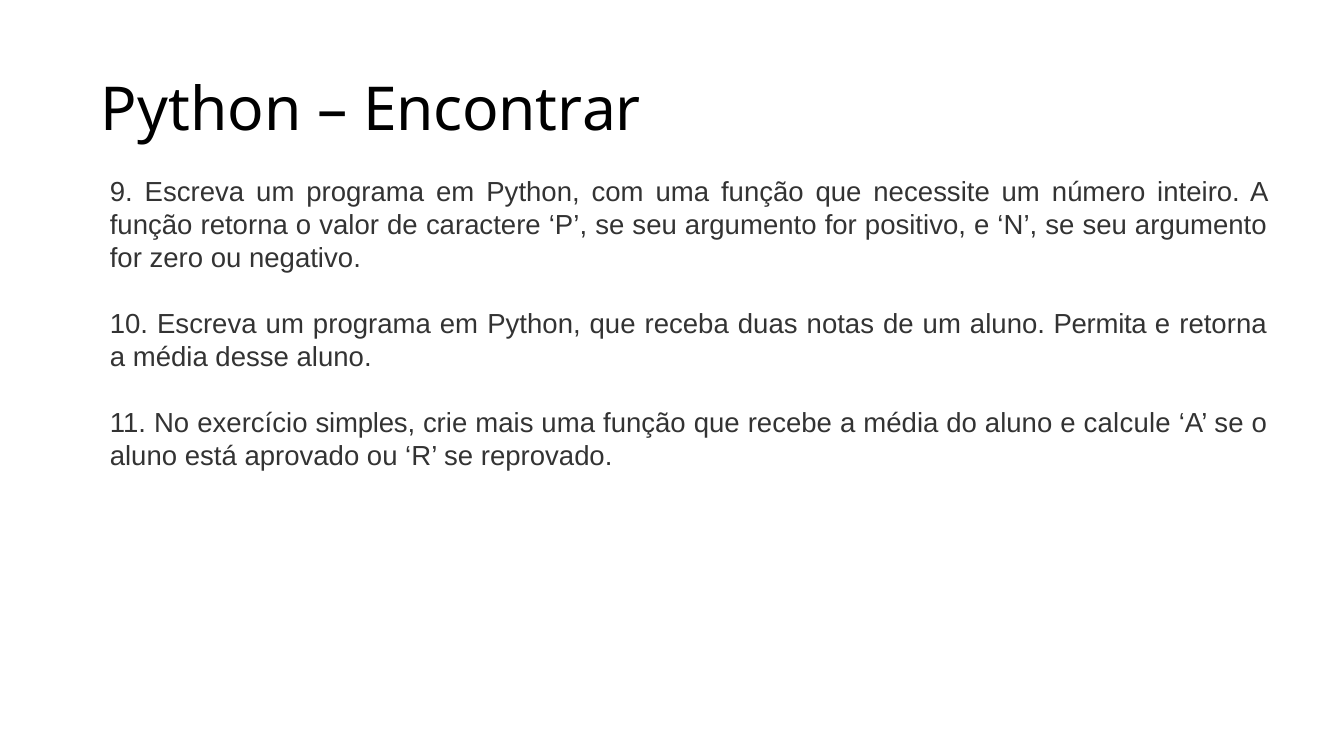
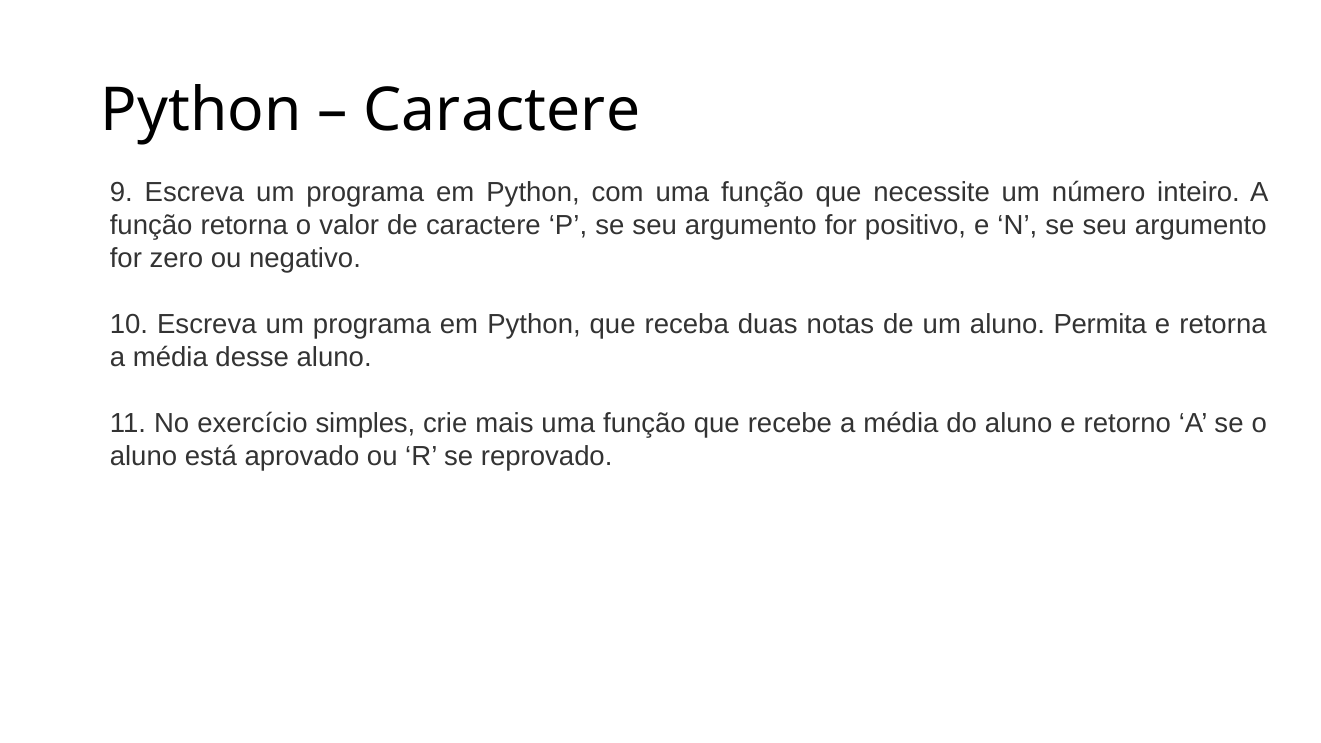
Encontrar: Encontrar -> Caractere (502, 111)
calcule: calcule -> retorno (1127, 424)
